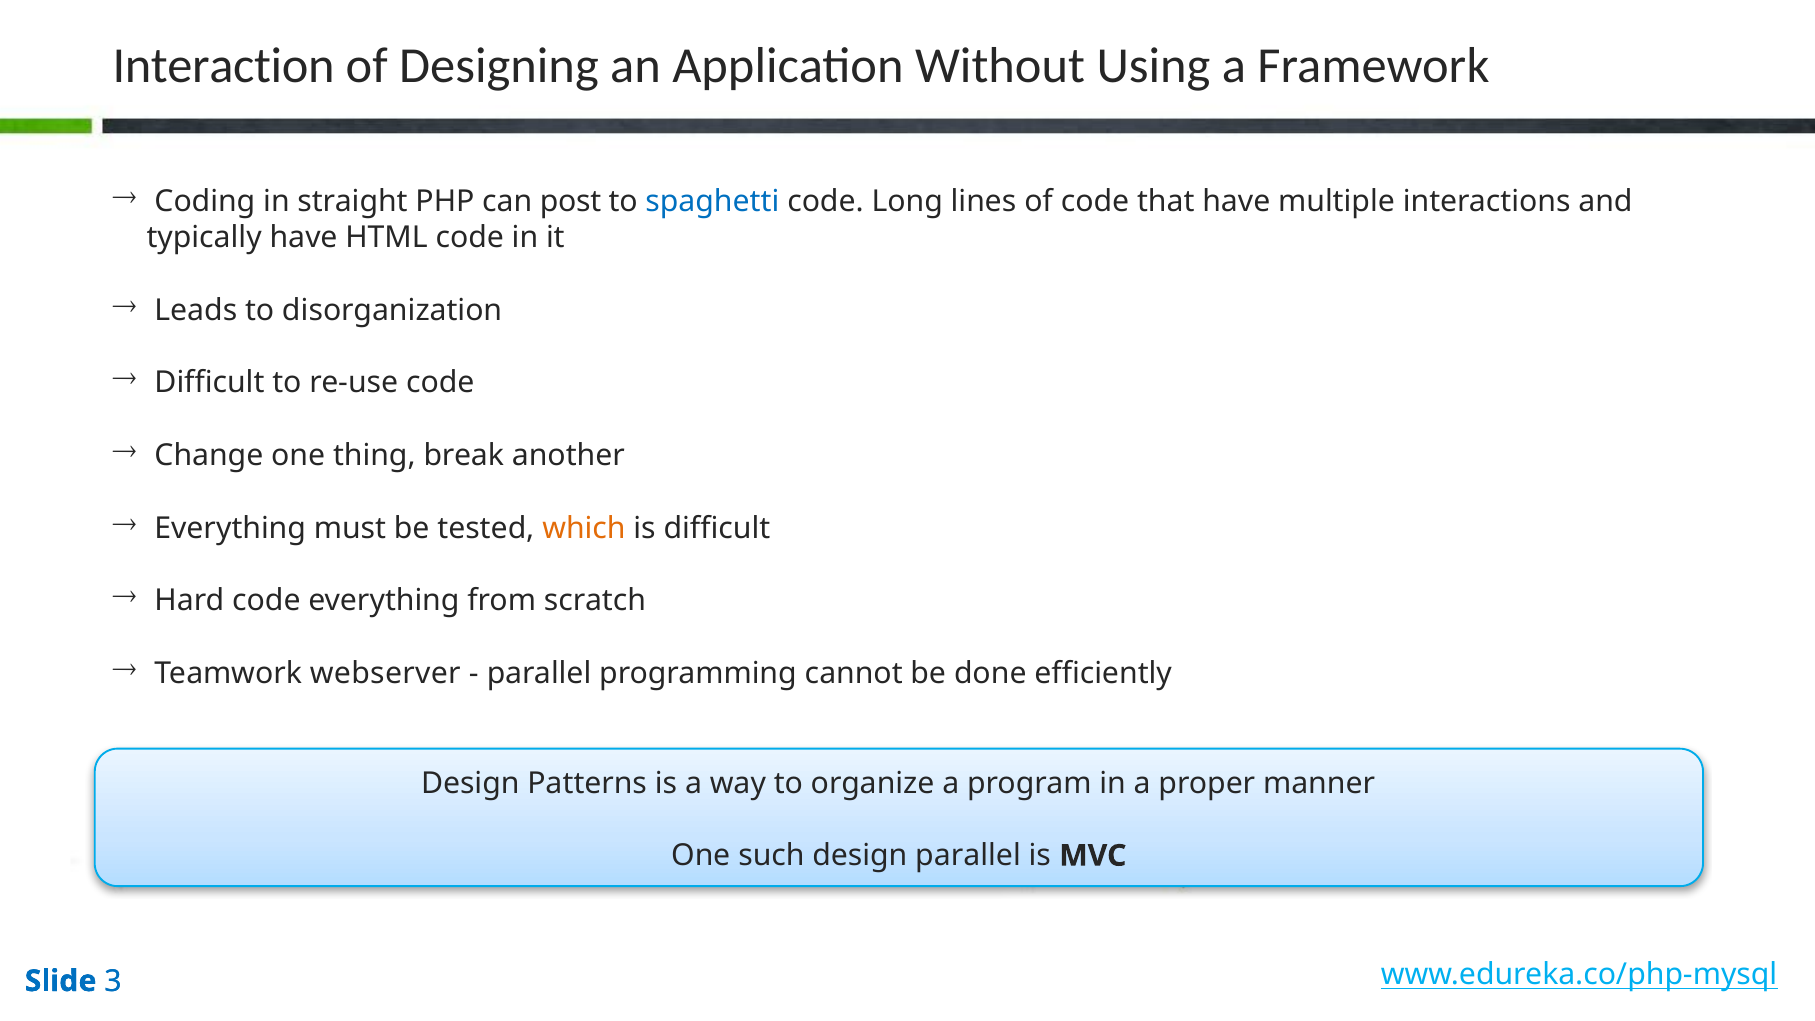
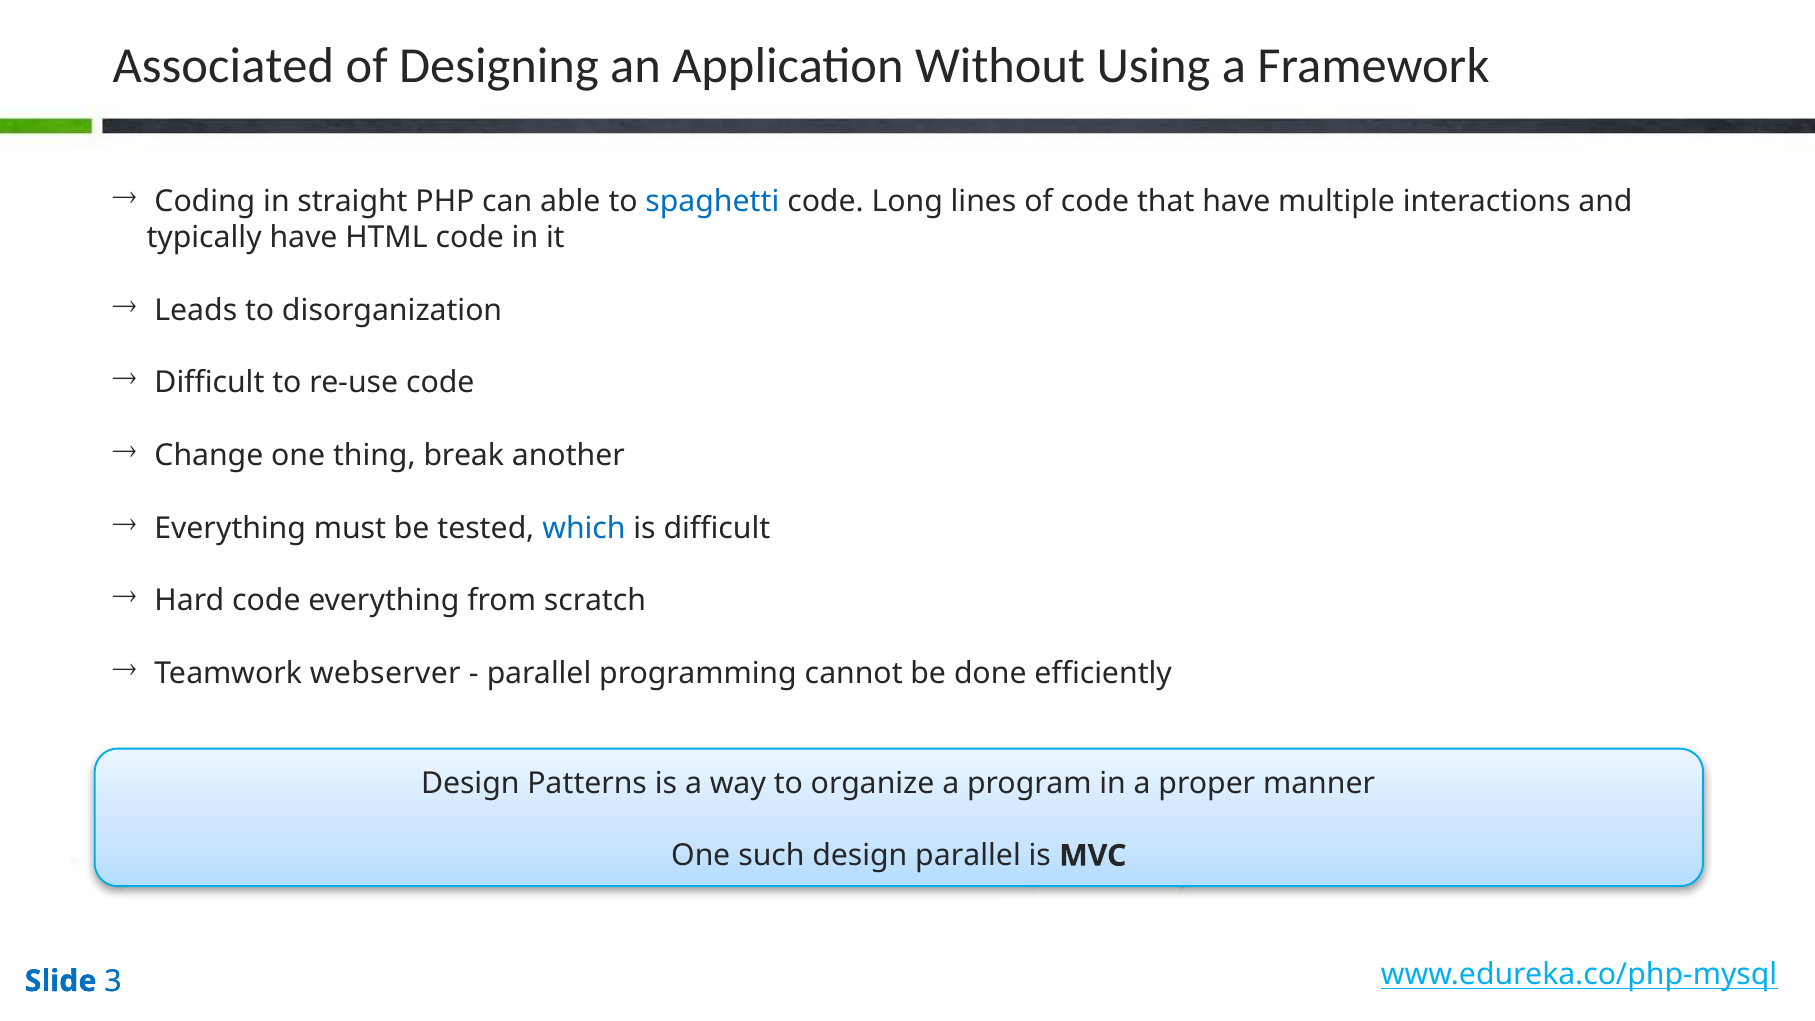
Interaction: Interaction -> Associated (223, 66)
post: post -> able (570, 201)
which colour: orange -> blue (584, 528)
